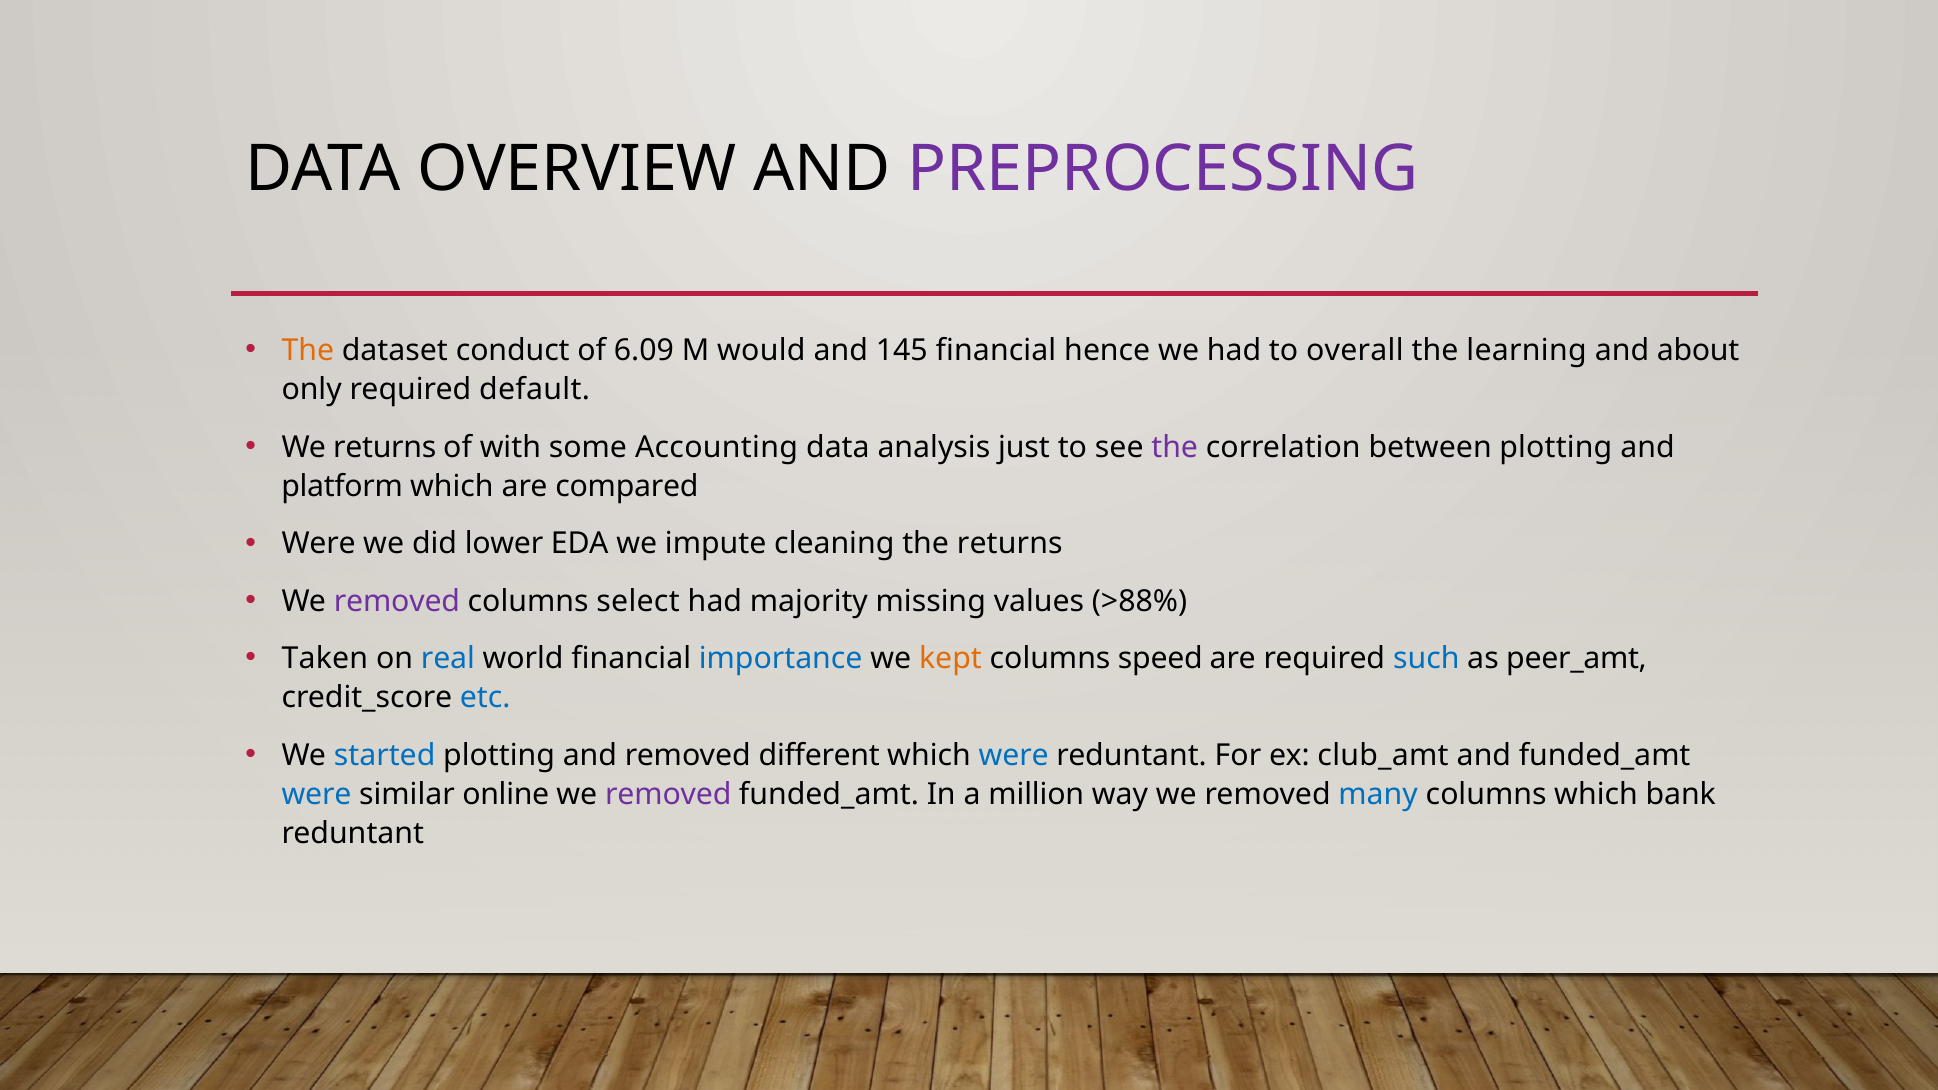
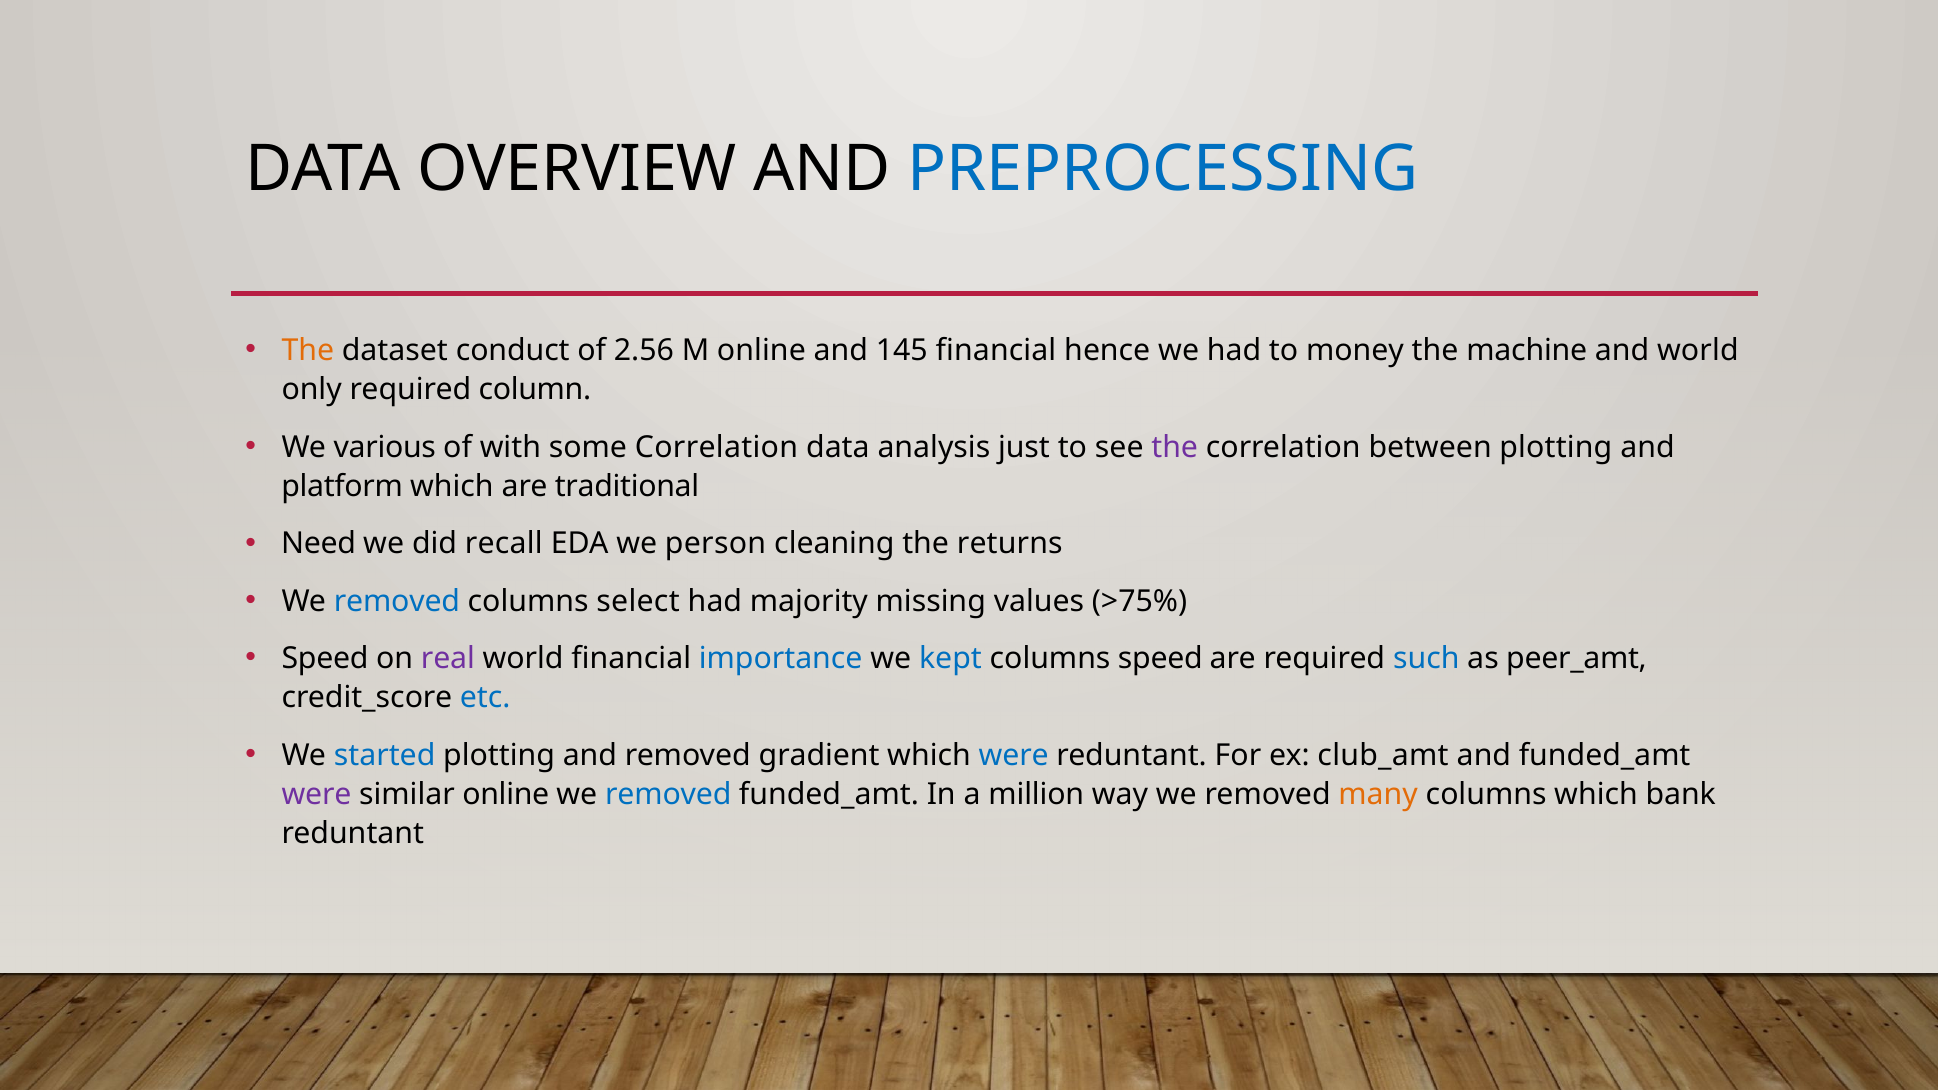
PREPROCESSING colour: purple -> blue (1163, 170)
6.09: 6.09 -> 2.56 (644, 351)
M would: would -> online (761, 351)
overall: overall -> money (1355, 351)
learning: learning -> machine (1527, 351)
and about: about -> world (1698, 351)
default: default -> column (535, 390)
We returns: returns -> various (385, 447)
some Accounting: Accounting -> Correlation (716, 447)
compared: compared -> traditional (627, 487)
Were: Were -> Need (319, 544)
lower: lower -> recall (504, 544)
impute: impute -> person (716, 544)
removed colour: purple -> blue (397, 601)
>88%: >88% -> >75% (1140, 601)
Taken: Taken -> Speed (325, 659)
real colour: blue -> purple (448, 659)
kept colour: orange -> blue (950, 659)
different: different -> gradient (819, 755)
were colour: blue -> purple (317, 794)
removed colour: purple -> blue (668, 794)
many colour: blue -> orange (1378, 794)
